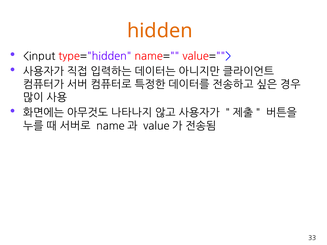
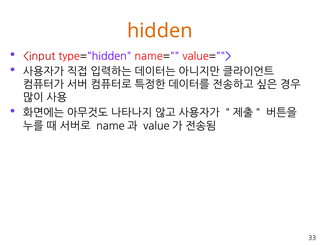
<input colour: black -> red (39, 56)
